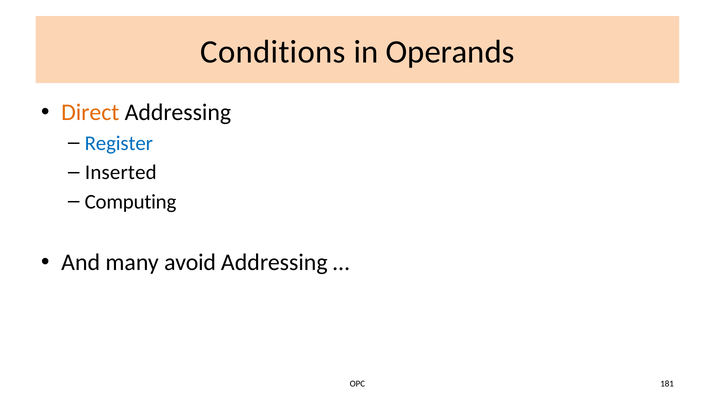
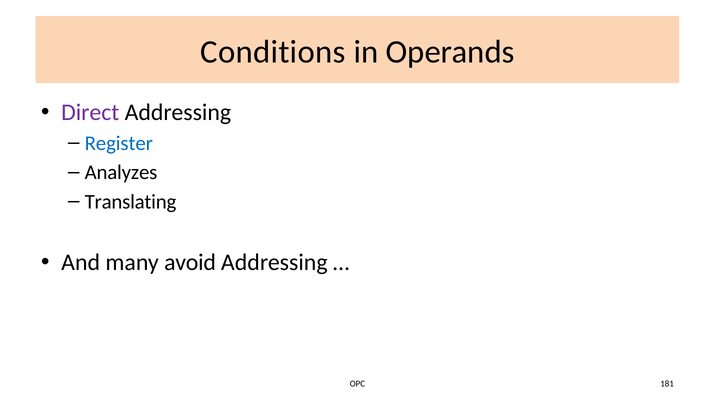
Direct colour: orange -> purple (90, 112)
Inserted: Inserted -> Analyzes (121, 173)
Computing: Computing -> Translating (131, 202)
